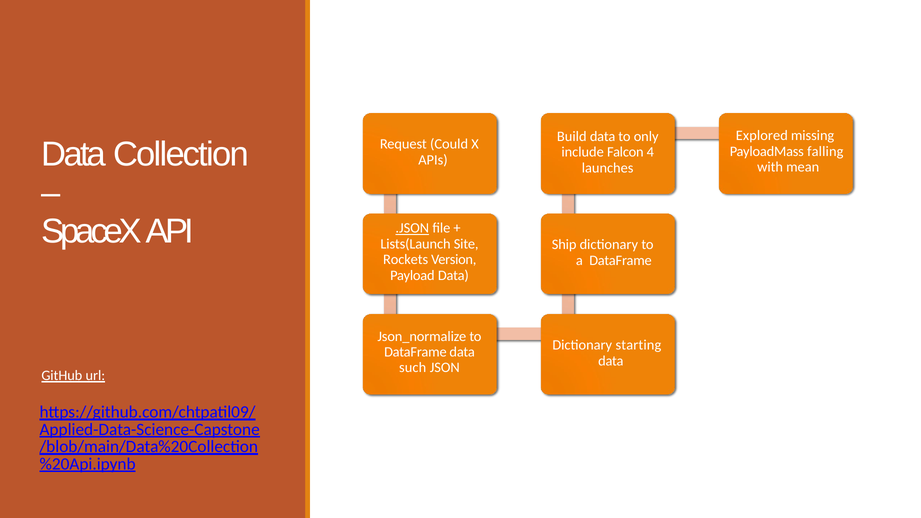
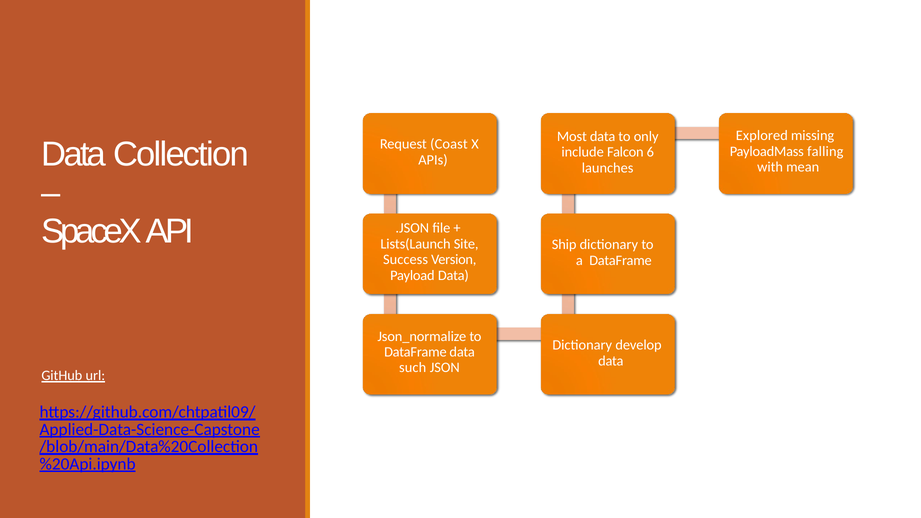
Build: Build -> Most (572, 136)
Could: Could -> Coast (449, 144)
4: 4 -> 6 (650, 152)
.JSON underline: present -> none (412, 228)
Rockets: Rockets -> Success (406, 260)
starting: starting -> develop (639, 345)
